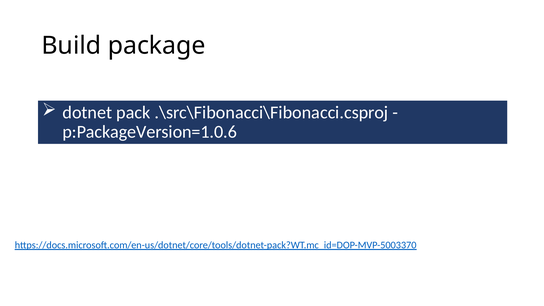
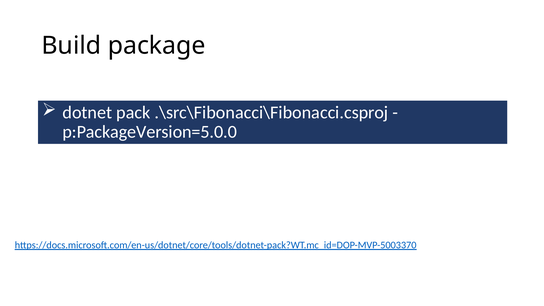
p:PackageVersion=1.0.6: p:PackageVersion=1.0.6 -> p:PackageVersion=5.0.0 (150, 132)
